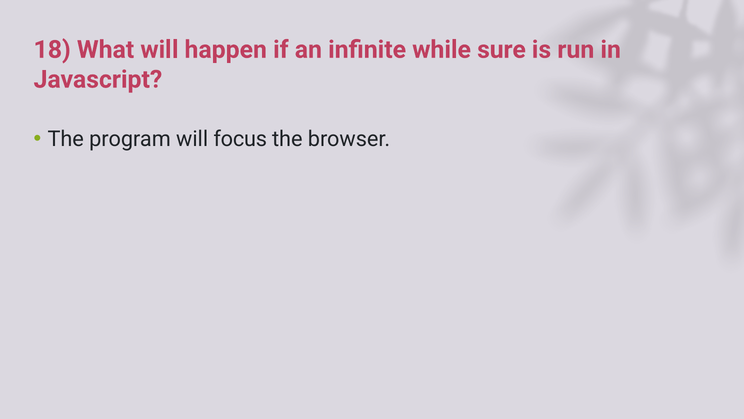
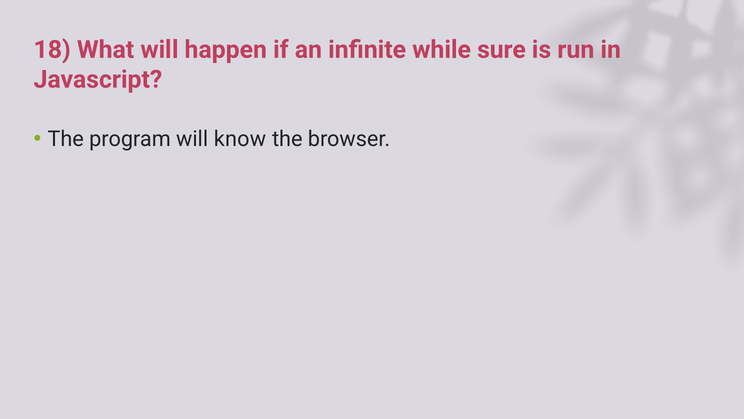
focus: focus -> know (240, 139)
